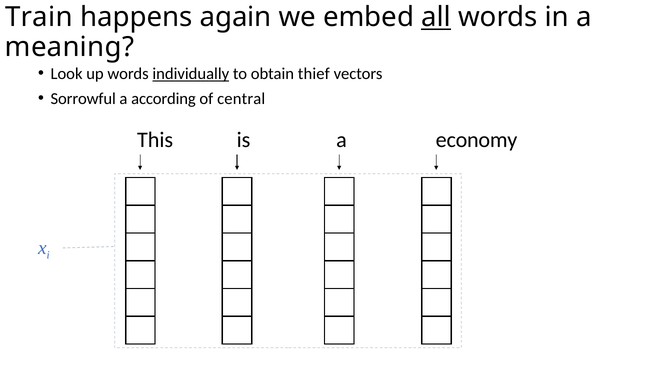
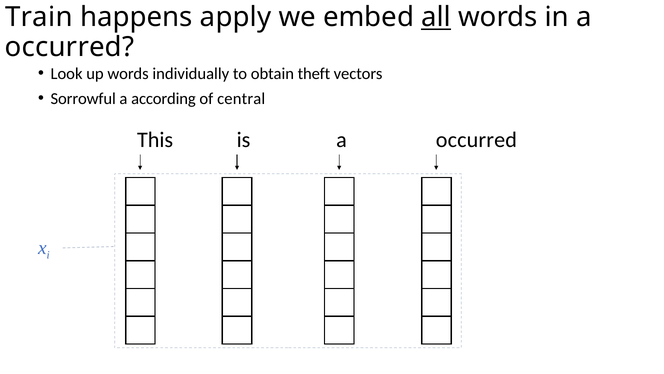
again: again -> apply (236, 17)
meaning: meaning -> occurred (69, 47)
individually underline: present -> none (191, 74)
thief: thief -> theft (314, 74)
is a economy: economy -> occurred (476, 140)
